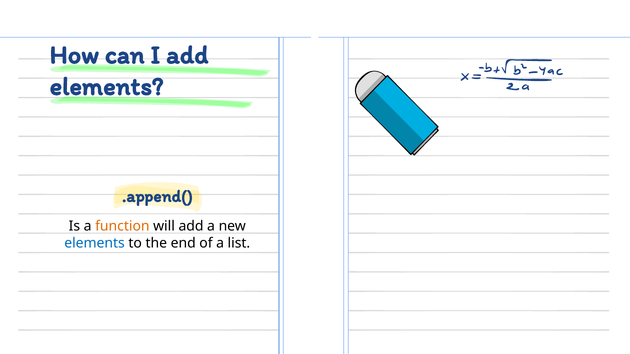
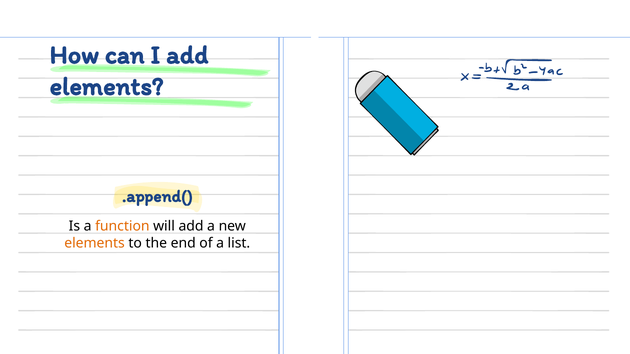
elements colour: blue -> orange (95, 243)
